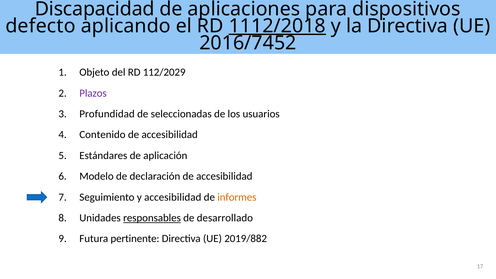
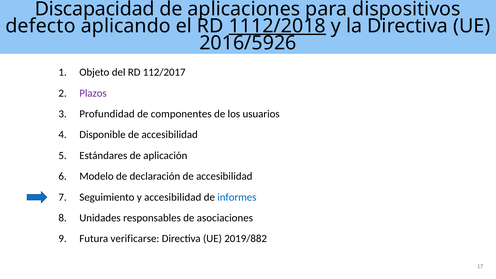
2016/7452: 2016/7452 -> 2016/5926 (248, 43)
112/2029: 112/2029 -> 112/2017 (164, 72)
seleccionadas: seleccionadas -> componentes (181, 114)
Contenido: Contenido -> Disponible (102, 135)
informes colour: orange -> blue (237, 197)
responsables underline: present -> none (152, 218)
desarrollado: desarrollado -> asociaciones (225, 218)
pertinente: pertinente -> verificarse (135, 239)
